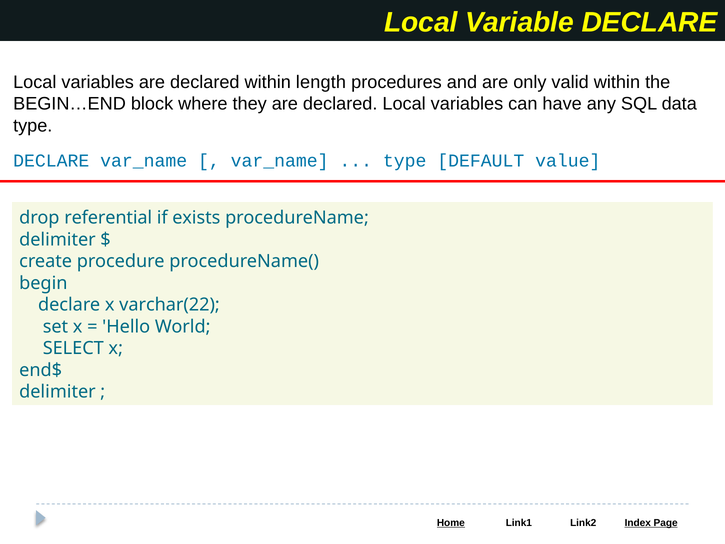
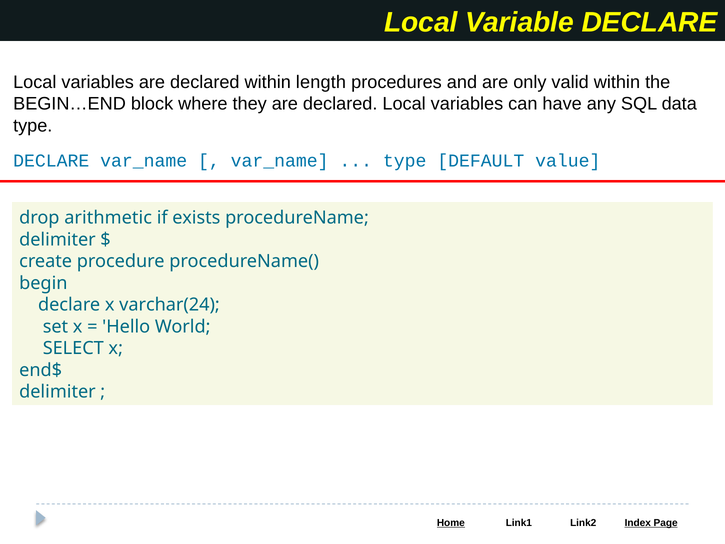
referential: referential -> arithmetic (108, 218)
varchar(22: varchar(22 -> varchar(24 (170, 305)
